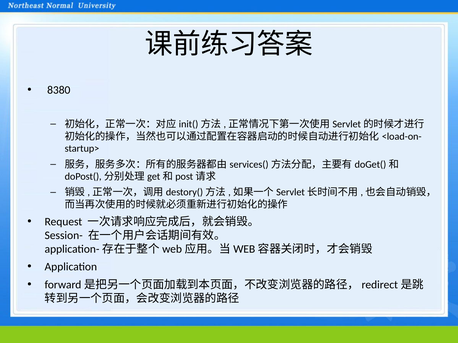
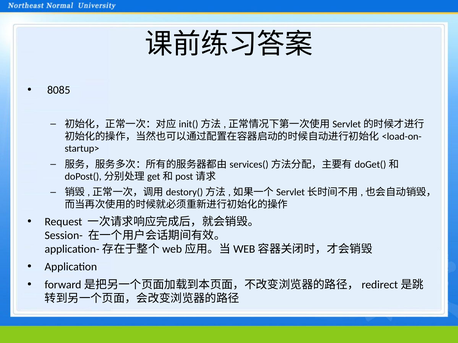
8380: 8380 -> 8085 (59, 90)
